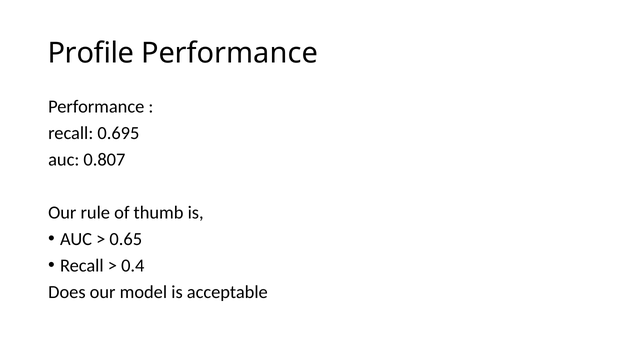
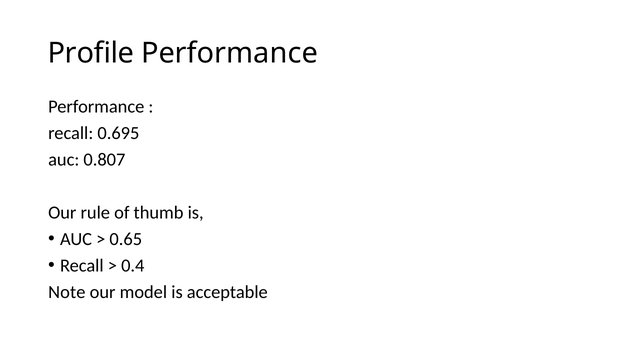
Does: Does -> Note (67, 292)
